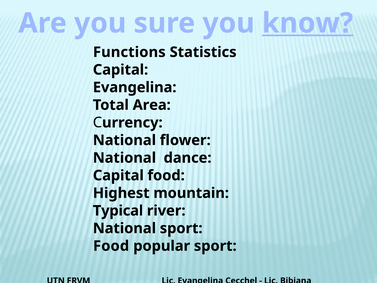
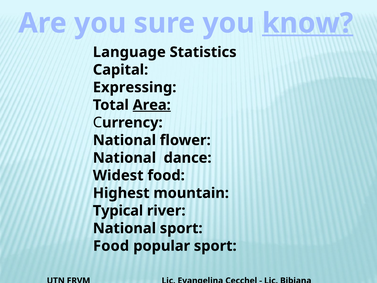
Functions: Functions -> Language (129, 52)
Evangelina: Evangelina -> Expressing (135, 87)
Area underline: none -> present (152, 105)
Capital: Capital -> Widest (118, 175)
